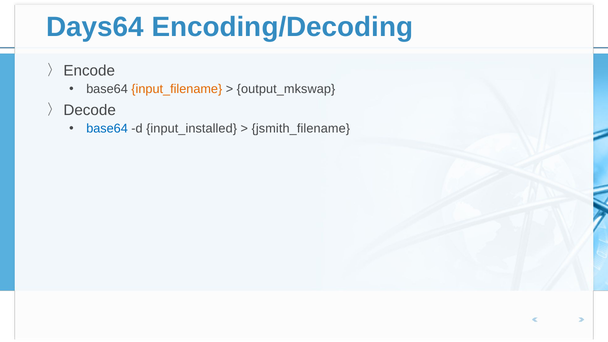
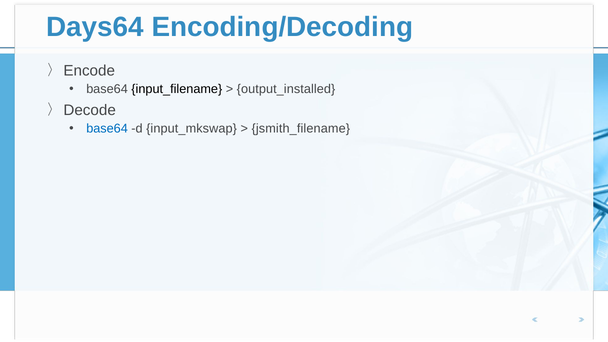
input_filename colour: orange -> black (177, 89)
output_mkswap: output_mkswap -> output_installed (286, 89)
input_installed: input_installed -> input_mkswap (192, 129)
